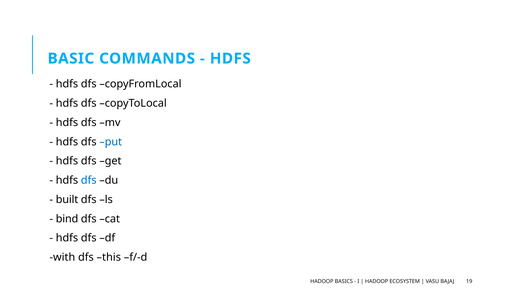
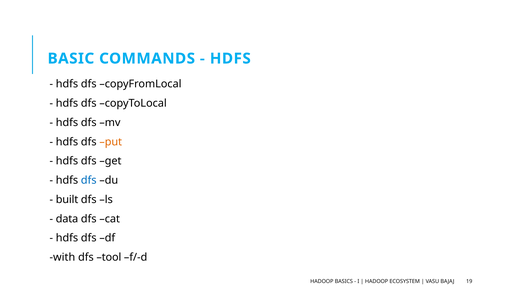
put colour: blue -> orange (111, 142)
bind: bind -> data (67, 219)
this: this -> tool (109, 258)
